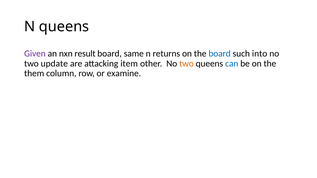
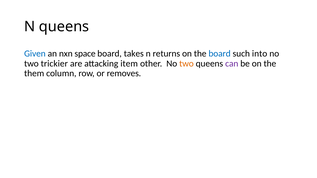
Given colour: purple -> blue (35, 54)
result: result -> space (85, 54)
same: same -> takes (134, 54)
update: update -> trickier (54, 64)
can colour: blue -> purple (232, 64)
examine: examine -> removes (124, 74)
